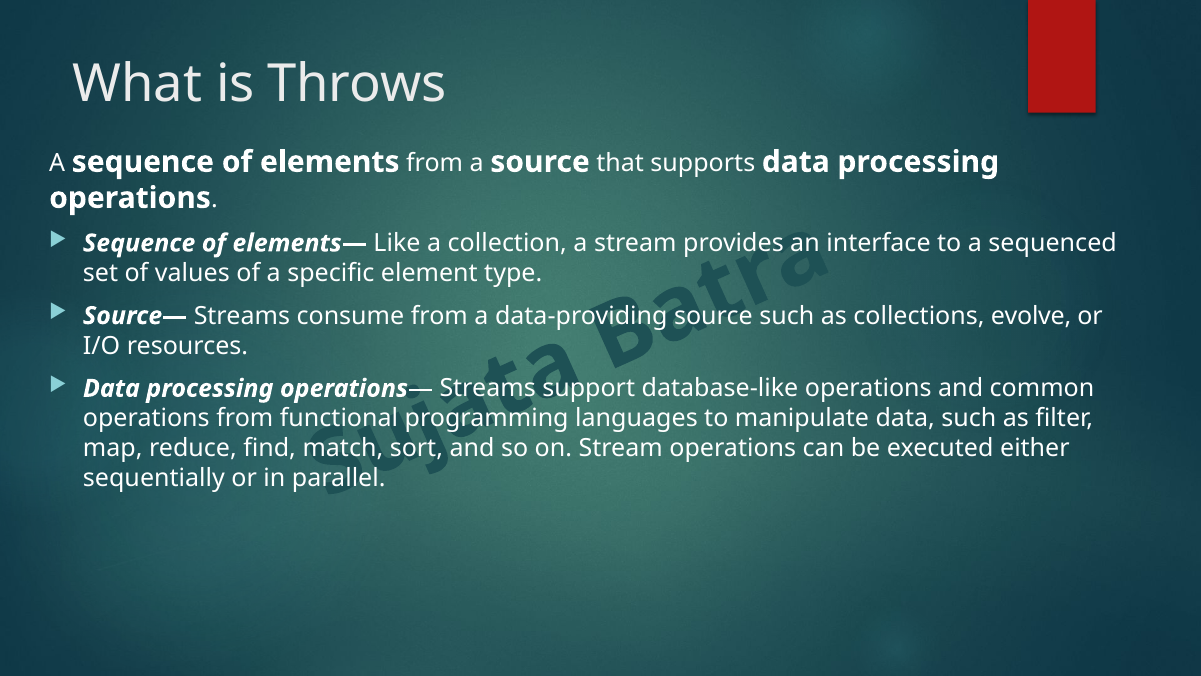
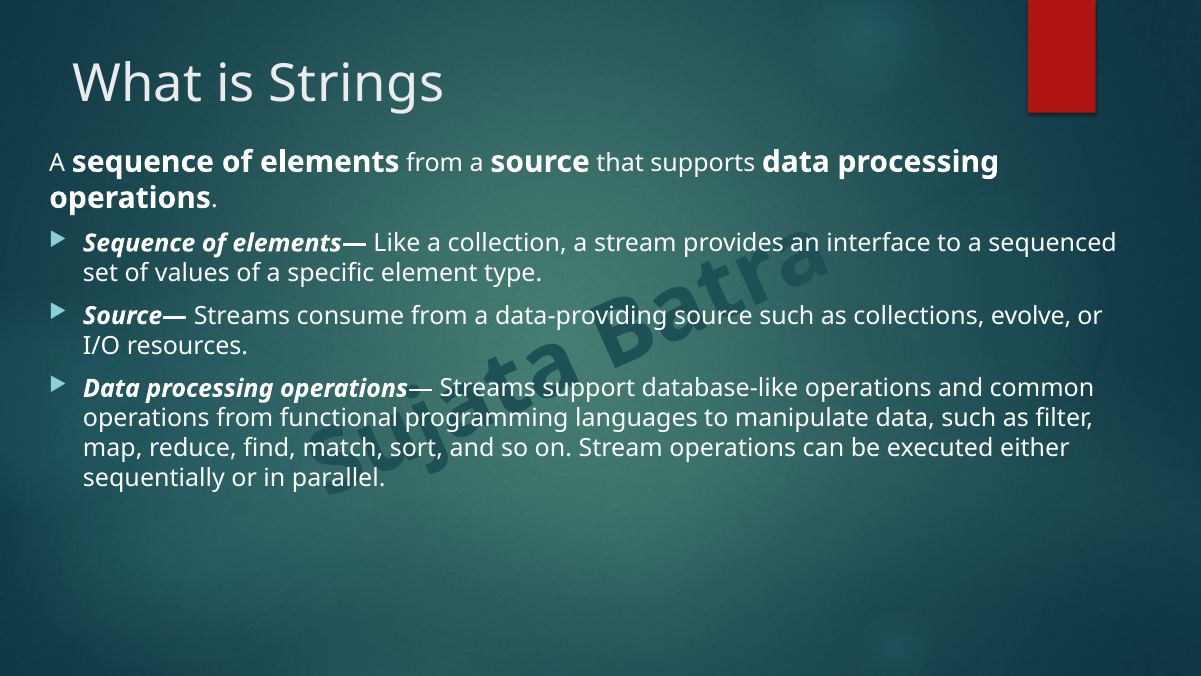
Throws: Throws -> Strings (357, 84)
